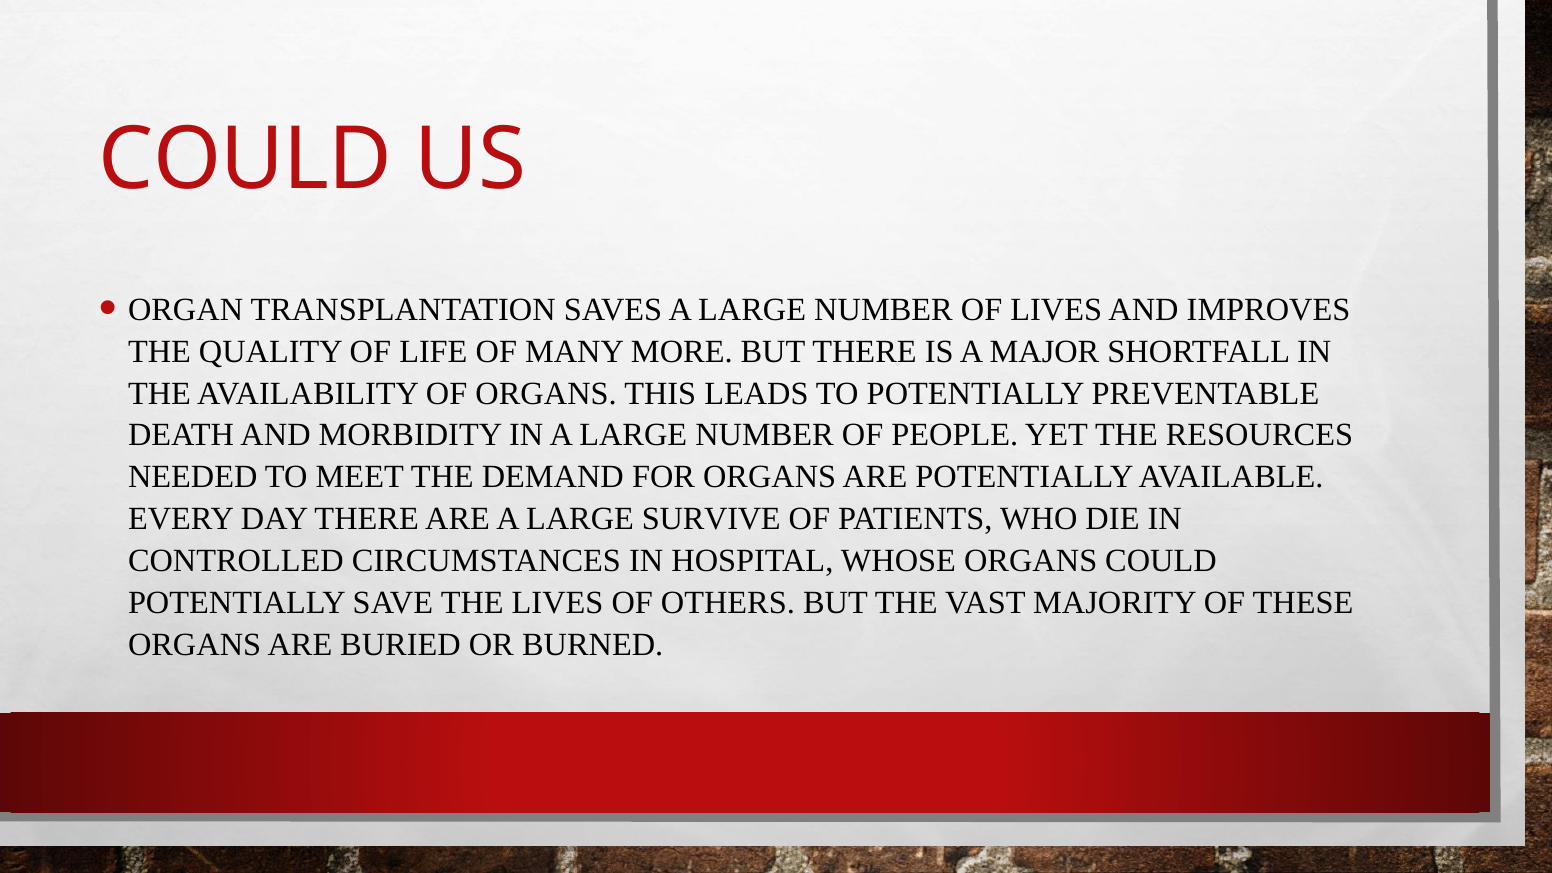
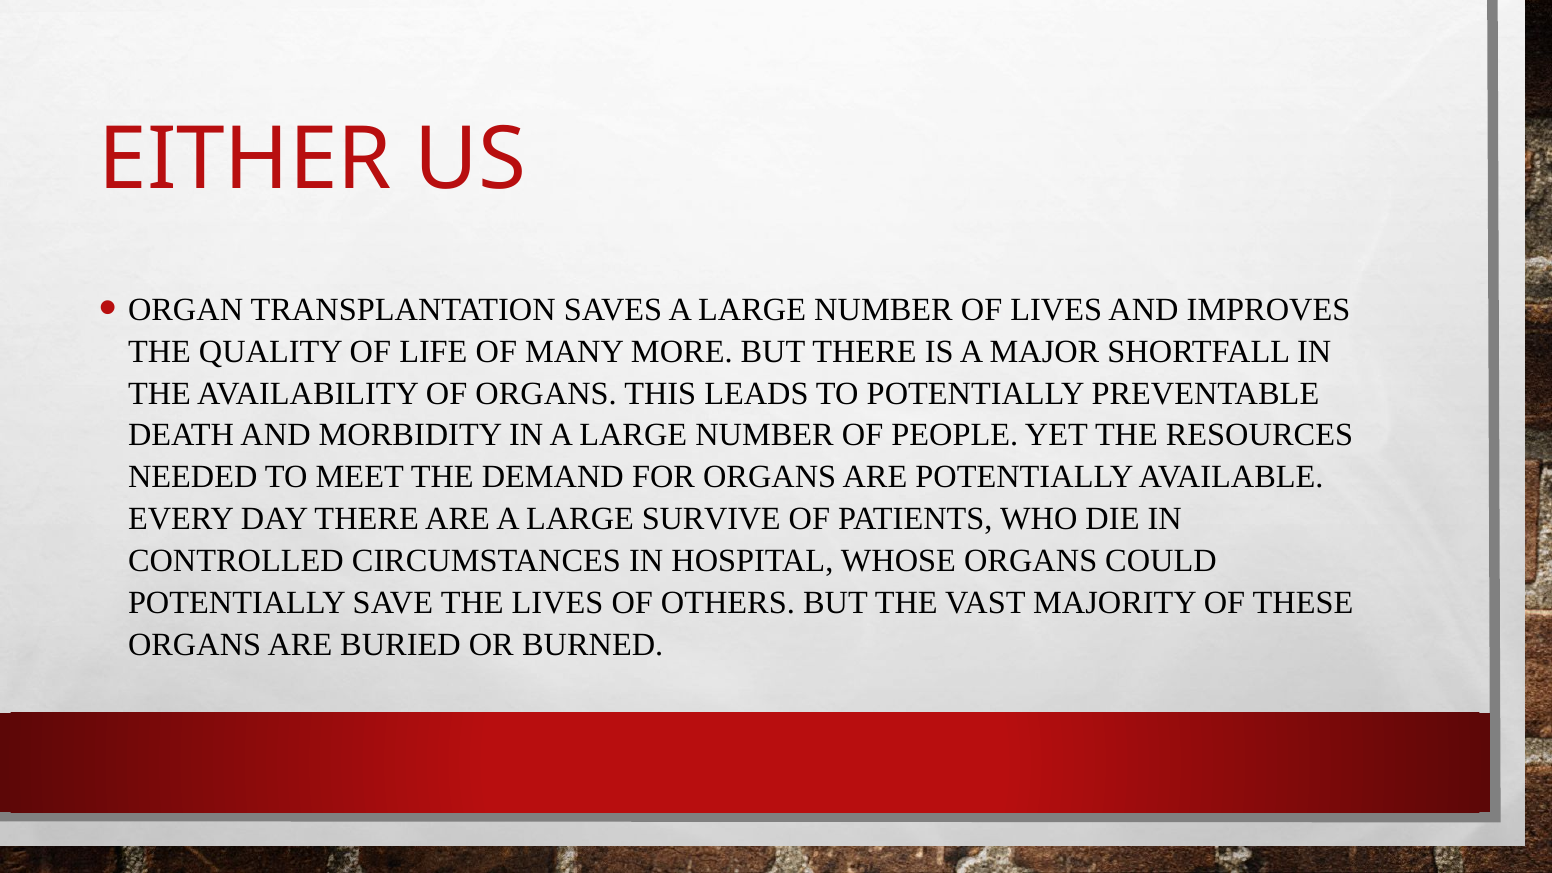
COULD: COULD -> EITHER (245, 160)
